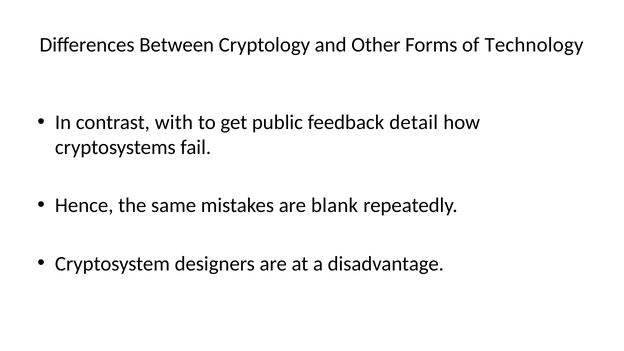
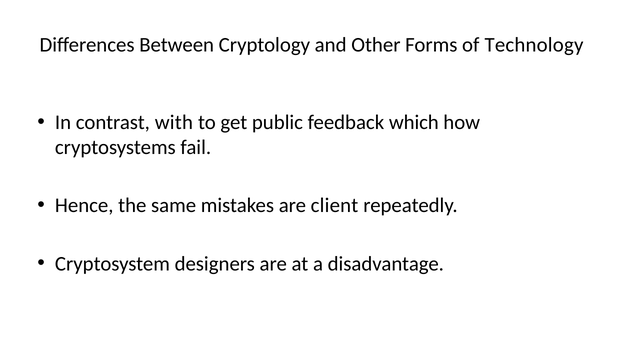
detail: detail -> which (414, 122)
blank: blank -> client (335, 206)
